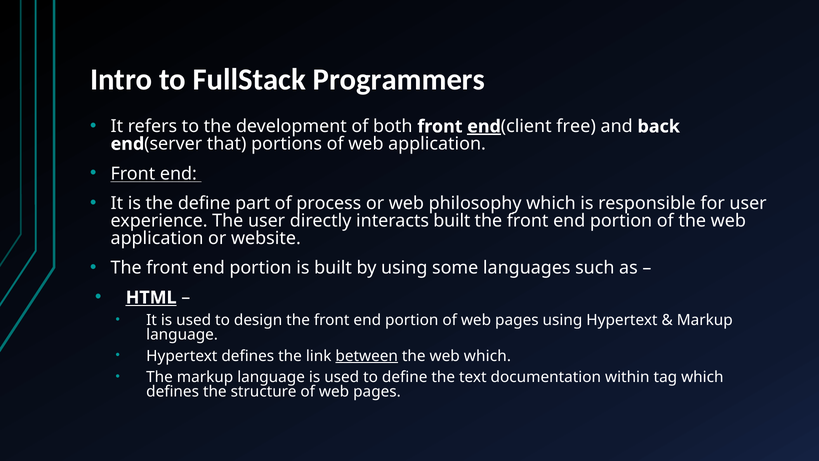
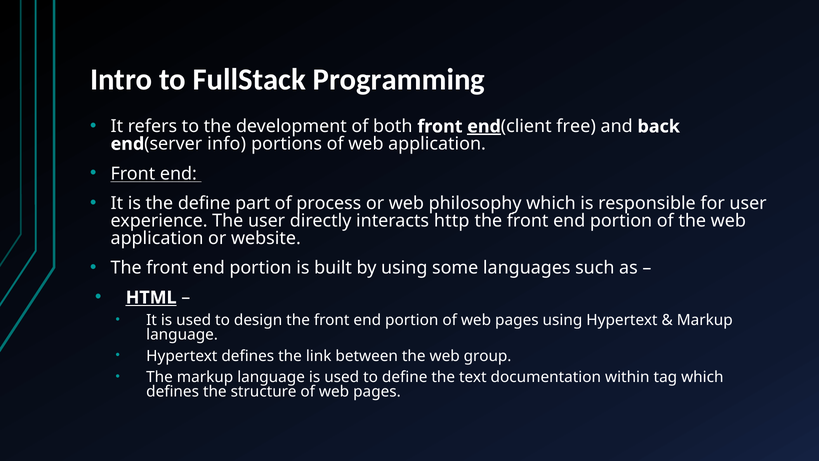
Programmers: Programmers -> Programming (399, 80)
that: that -> info (227, 144)
interacts built: built -> http (452, 221)
between underline: present -> none (367, 356)
web which: which -> group (488, 356)
